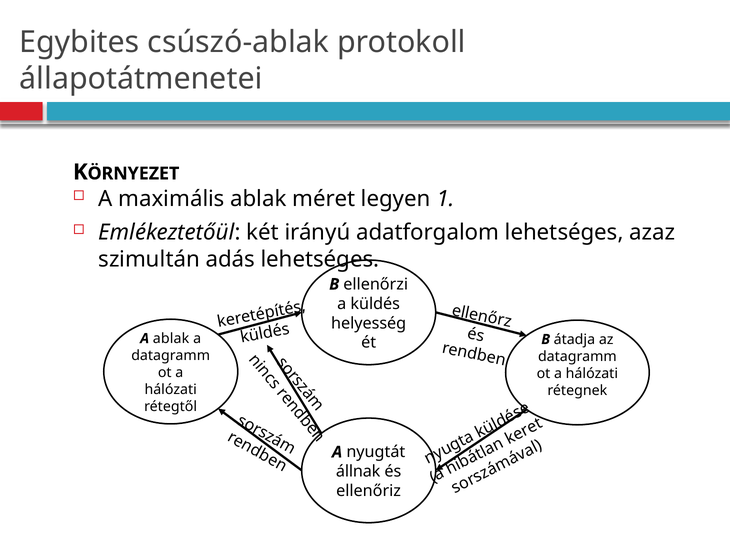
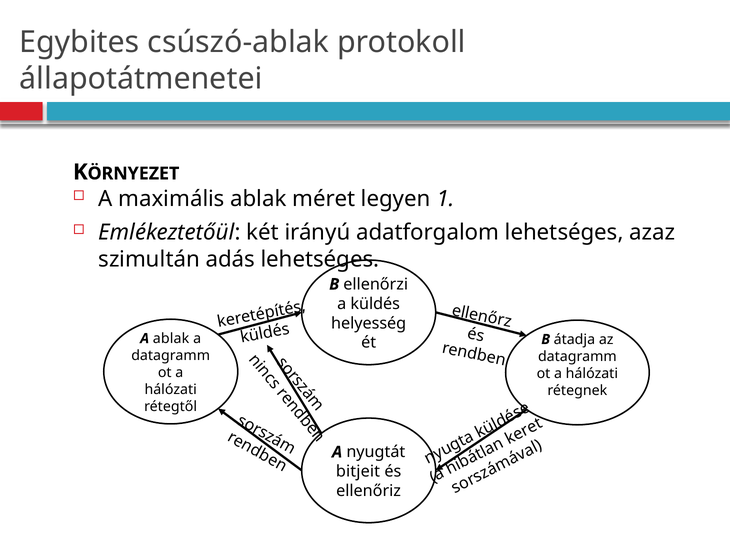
állnak: állnak -> bitjeit (358, 472)
